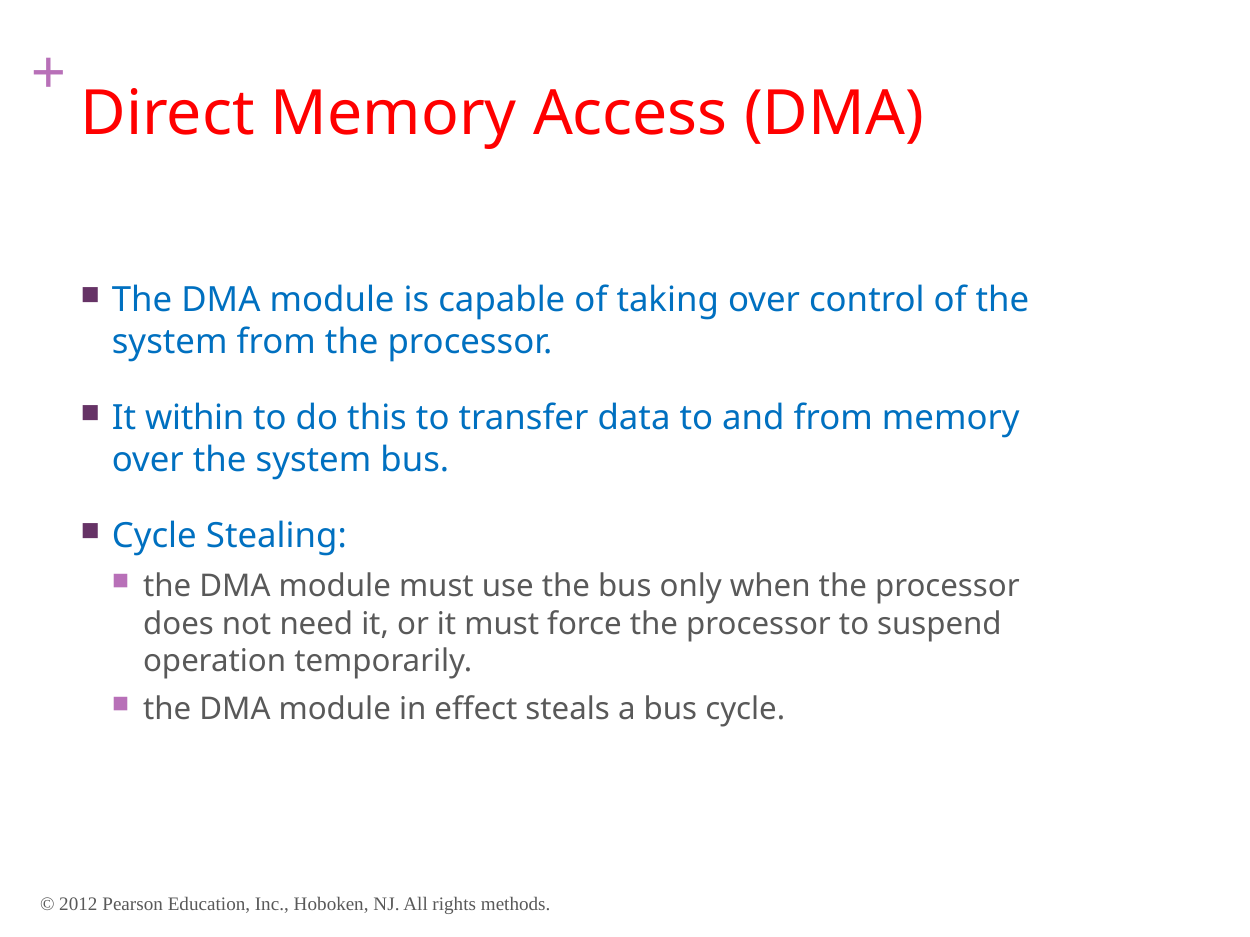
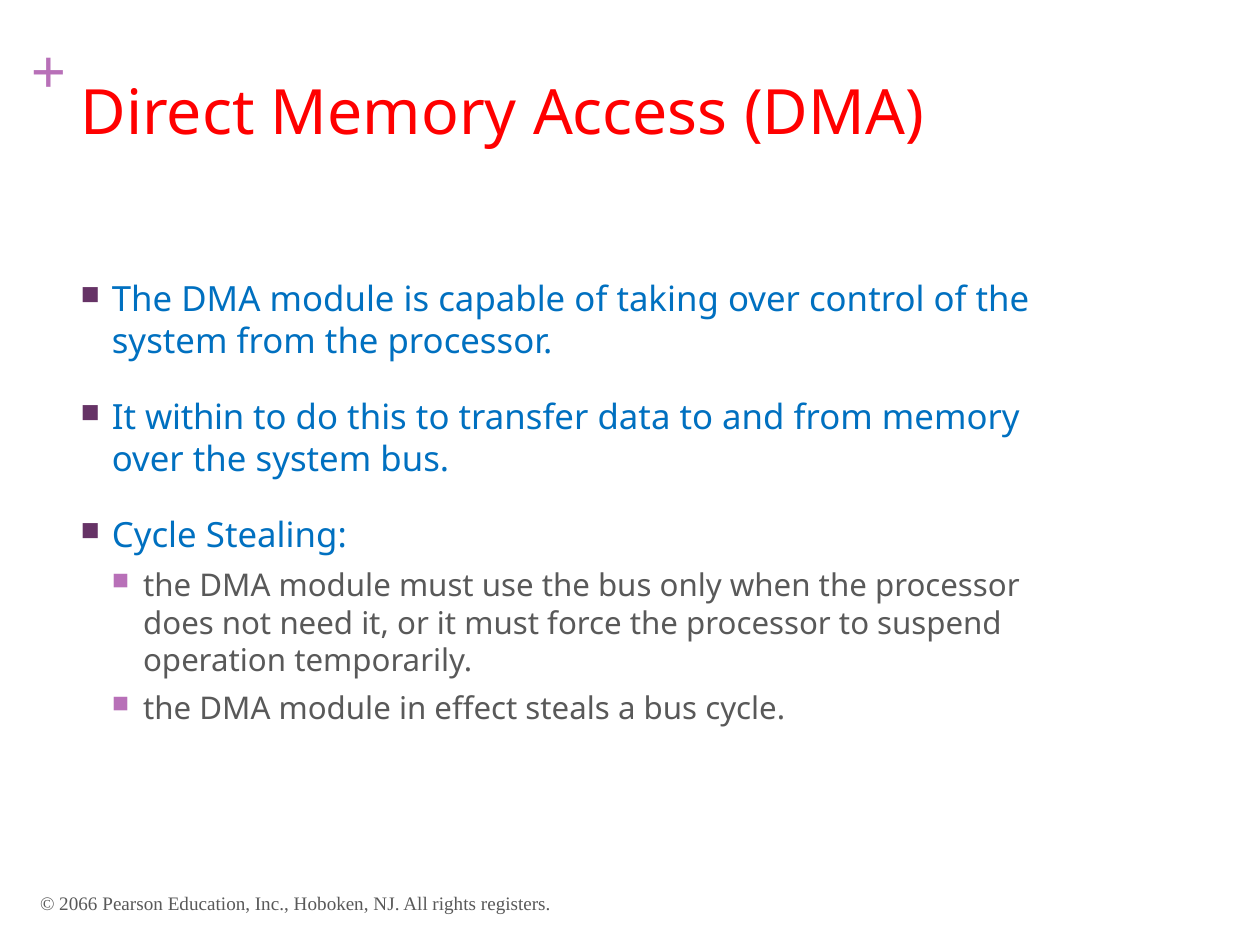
2012: 2012 -> 2066 (78, 904)
methods: methods -> registers (516, 904)
